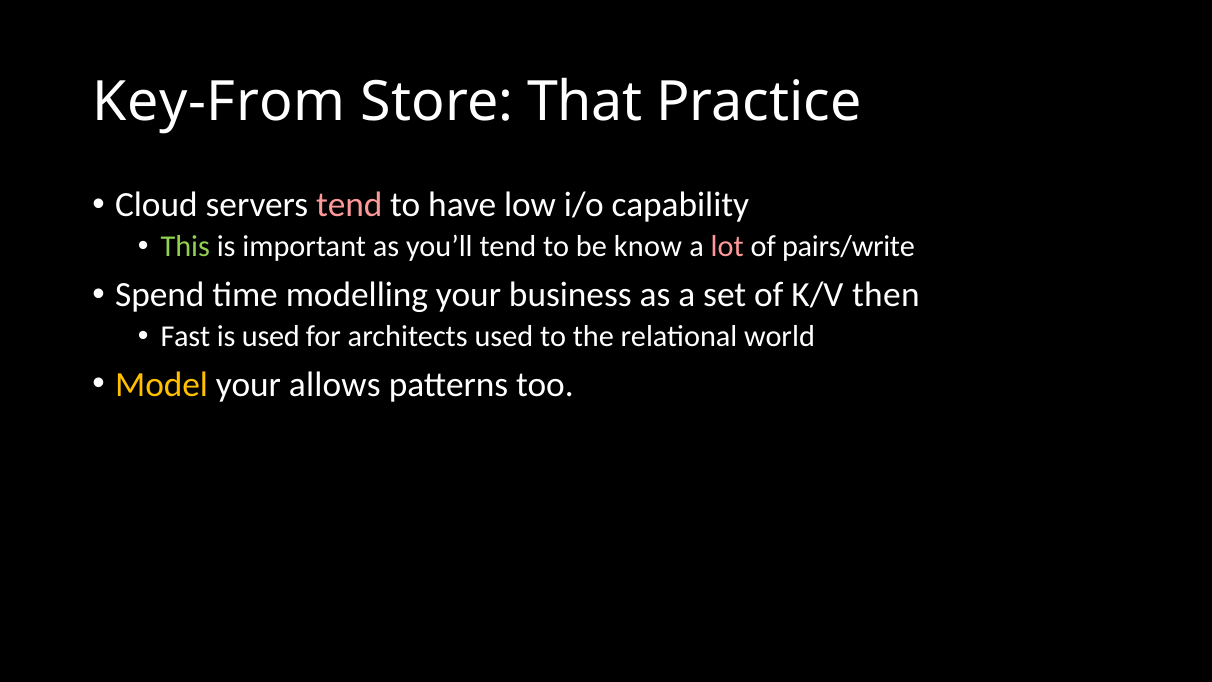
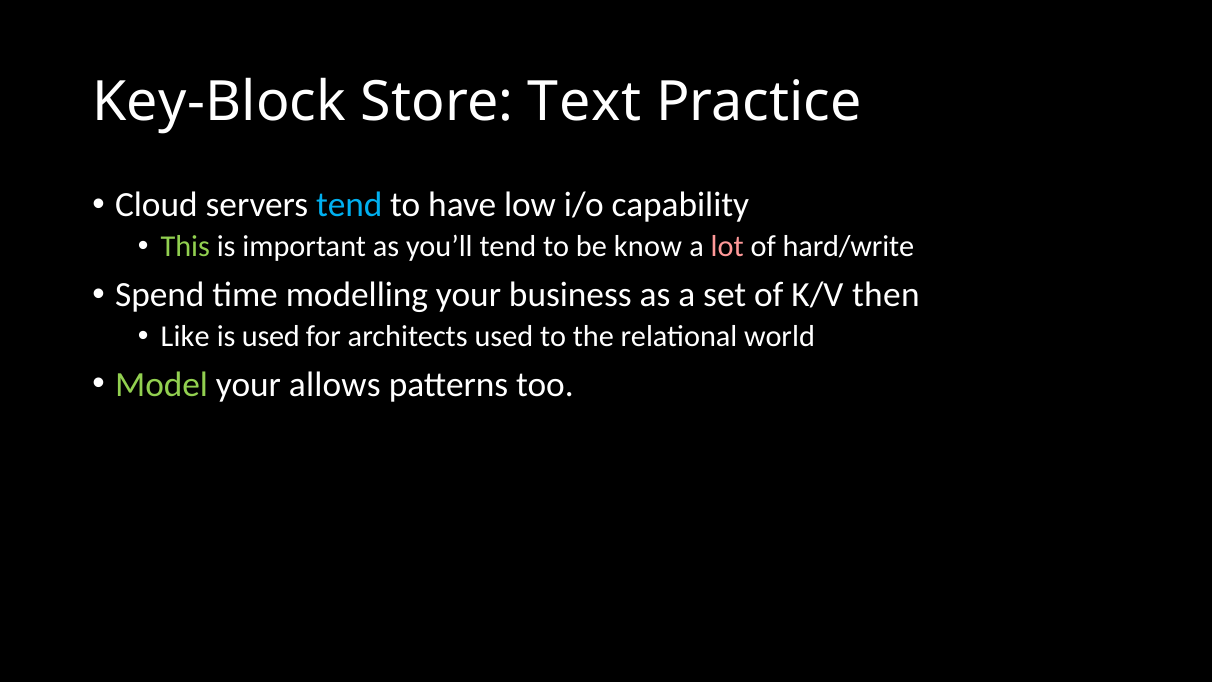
Key-From: Key-From -> Key-Block (219, 102)
That: That -> Text (584, 102)
tend colour: pink -> light blue (349, 205)
pairs/write: pairs/write -> hard/write (848, 247)
Fast: Fast -> Like (185, 337)
Model colour: yellow -> light green (162, 385)
